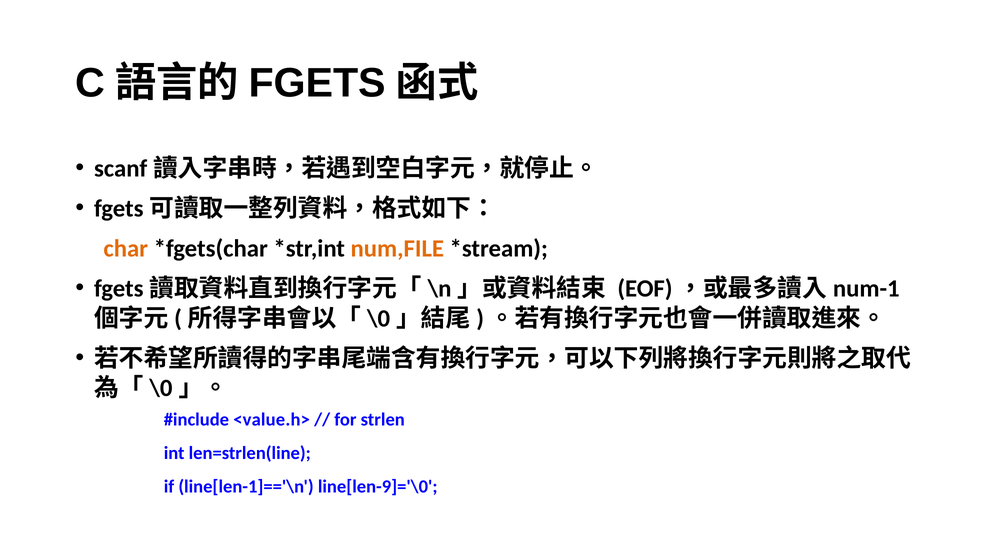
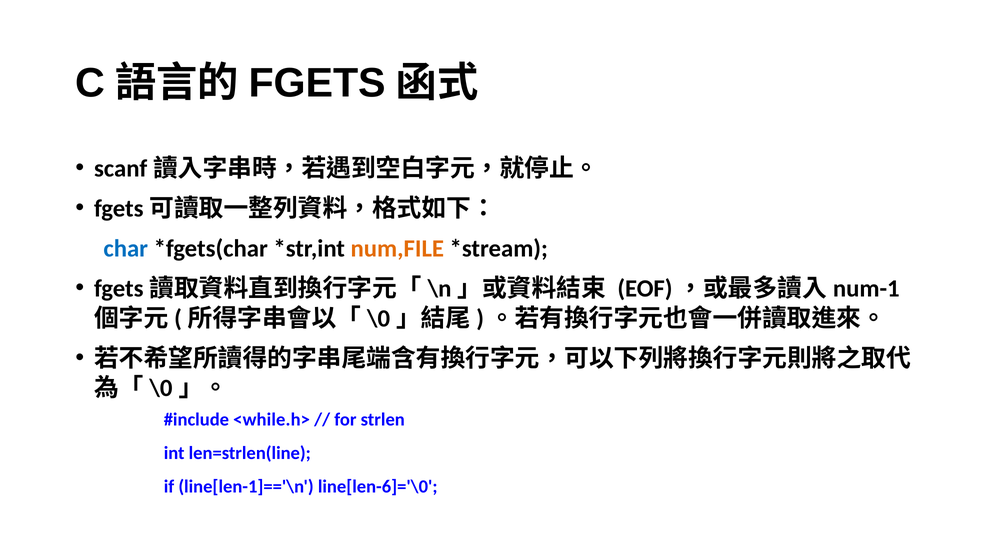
char colour: orange -> blue (126, 249)
<value.h>: <value.h> -> <while.h> (272, 420)
line[len-9]='\0: line[len-9]='\0 -> line[len-6]='\0 (378, 486)
